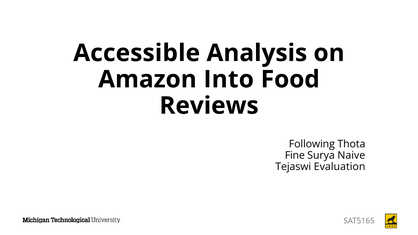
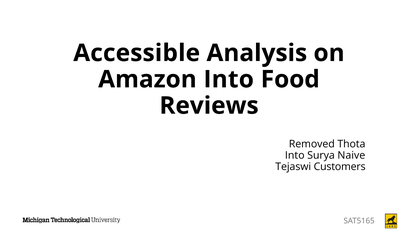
Following: Following -> Removed (312, 144)
Fine: Fine -> Into (295, 155)
Evaluation: Evaluation -> Customers (340, 167)
